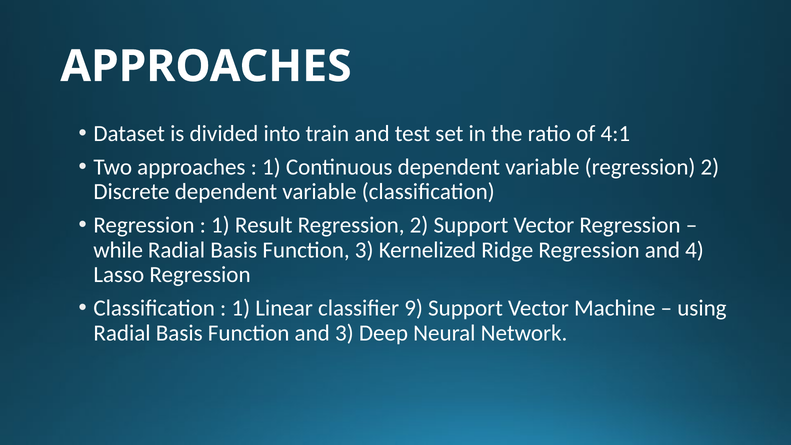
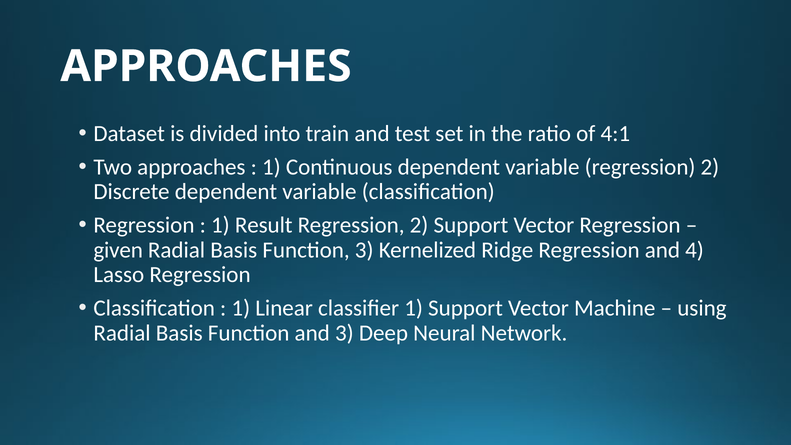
while: while -> given (118, 250)
classifier 9: 9 -> 1 (414, 308)
